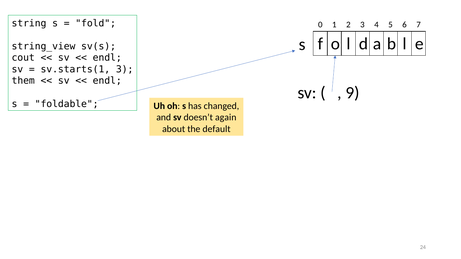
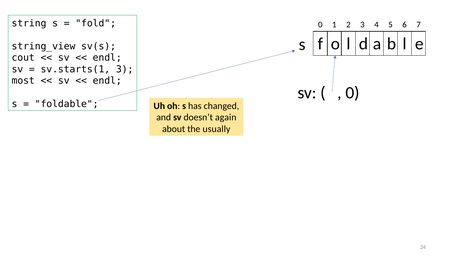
them: them -> most (23, 81)
9: 9 -> 0 (352, 93)
default: default -> usually (217, 129)
